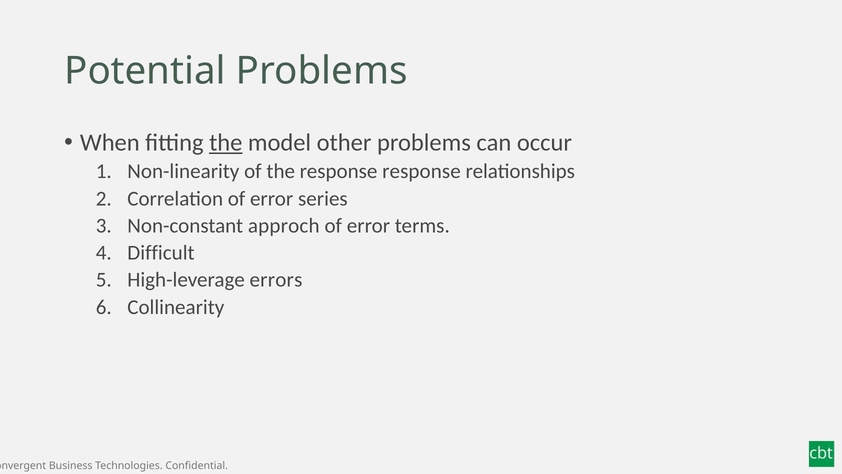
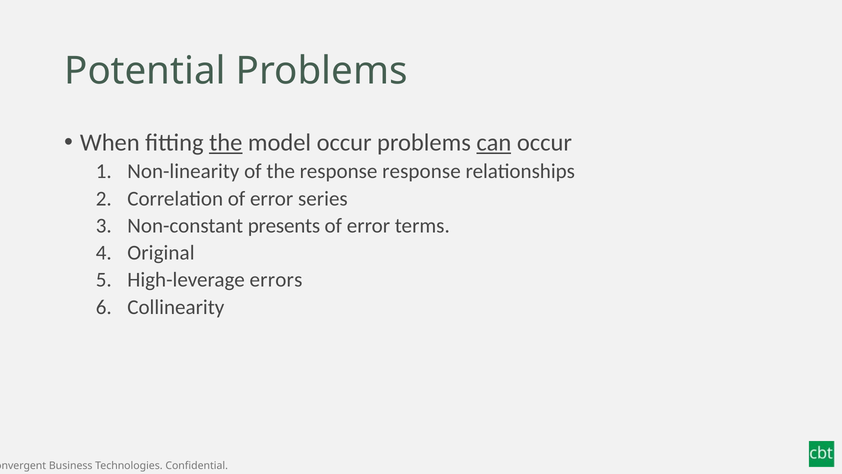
model other: other -> occur (344, 142)
can underline: none -> present (494, 142)
approch: approch -> presents (284, 226)
Difficult: Difficult -> Original (161, 253)
